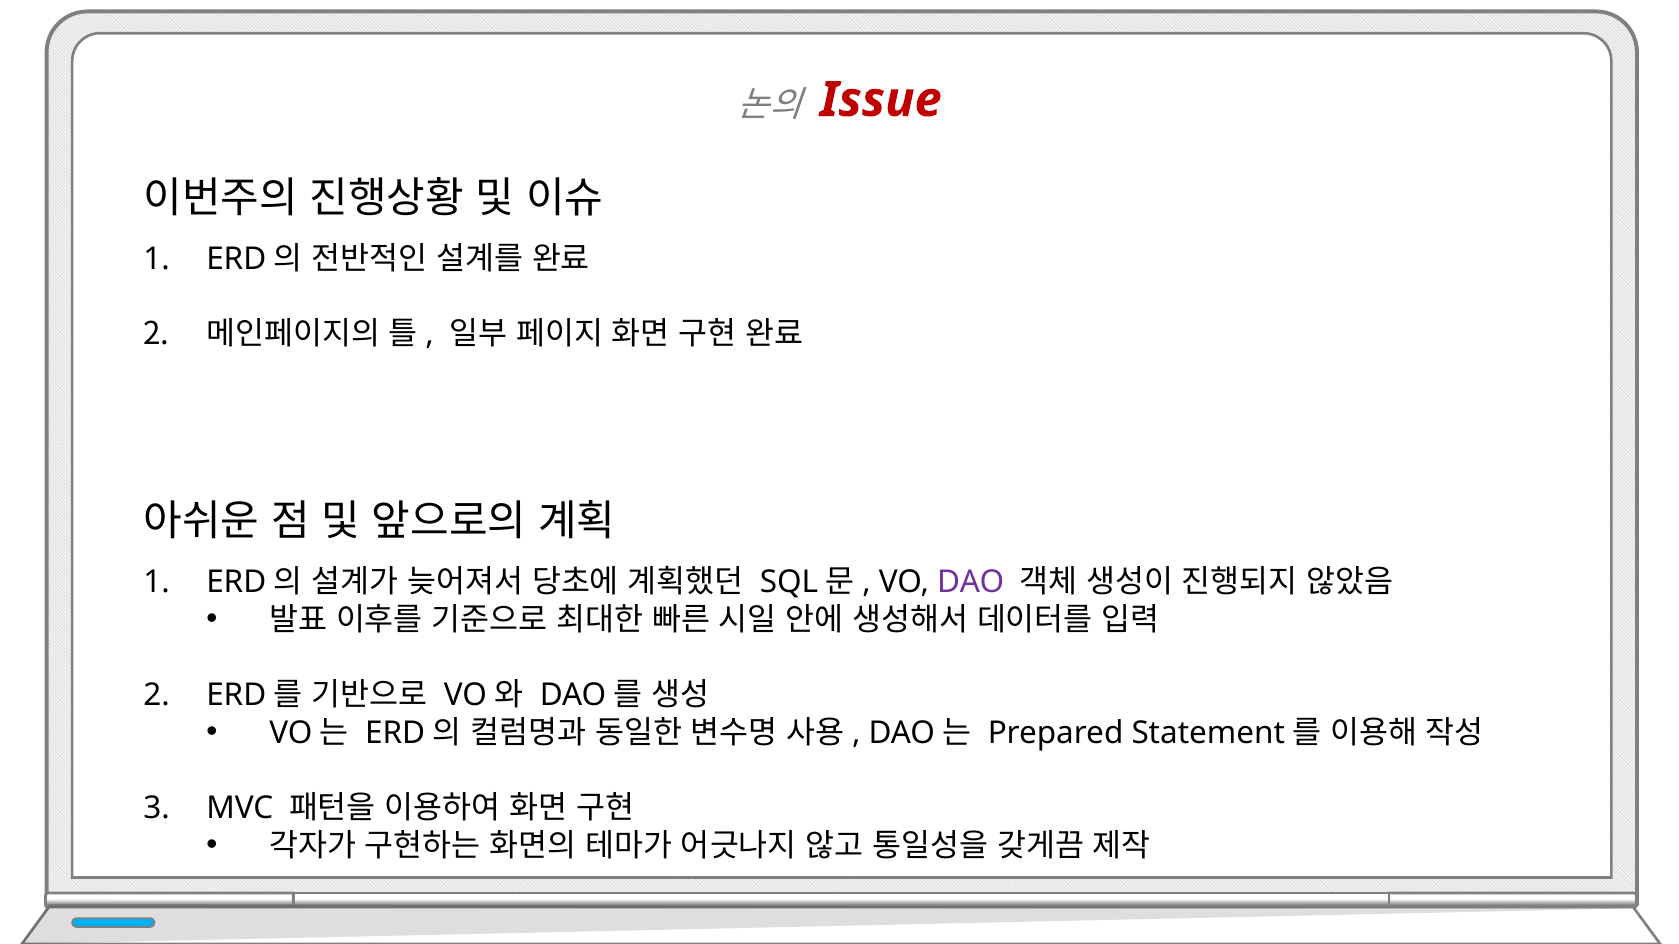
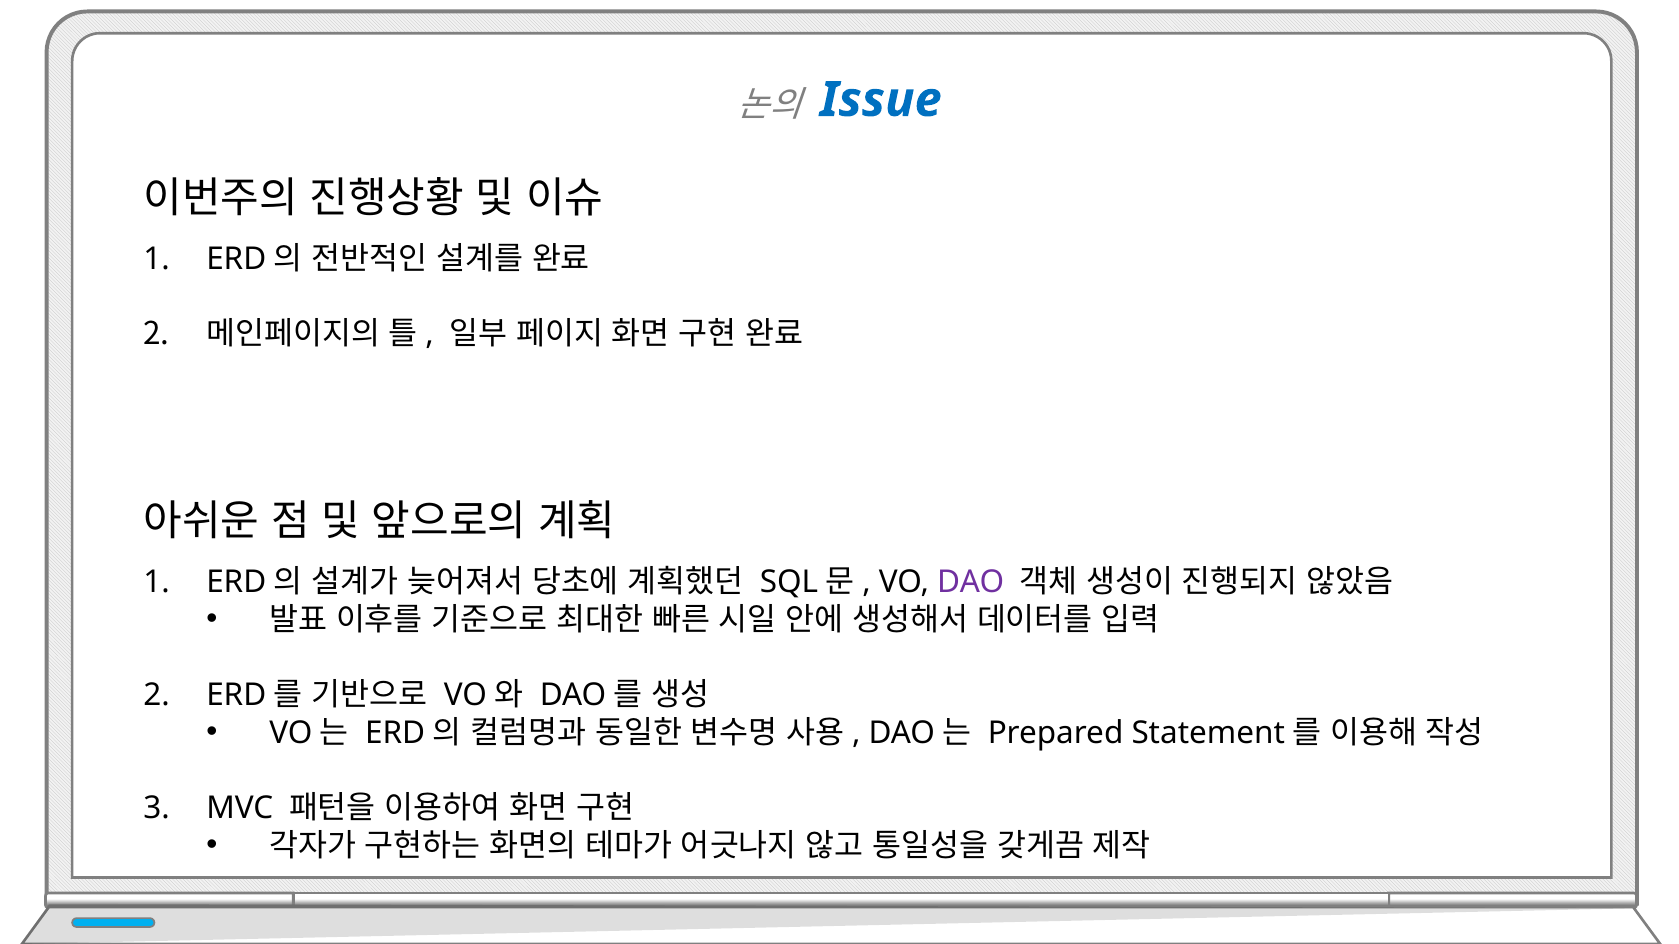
Issue colour: red -> blue (881, 100)
